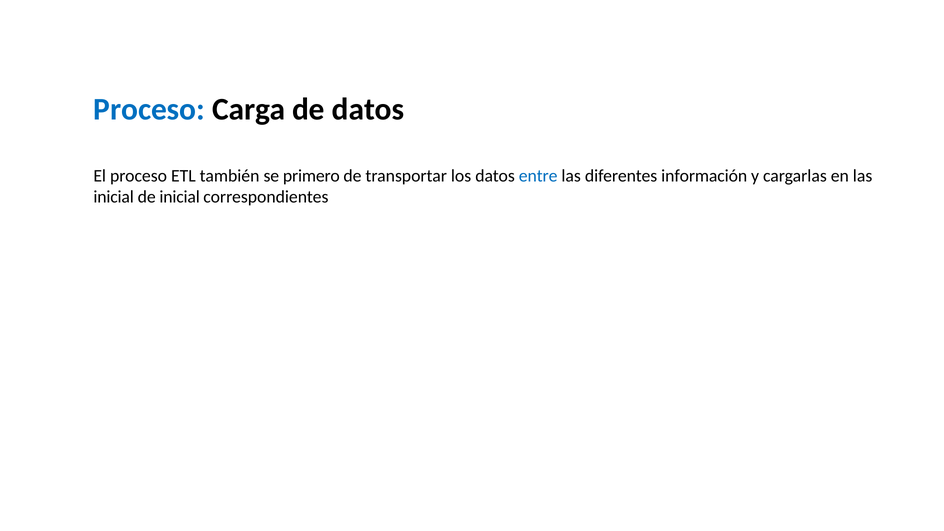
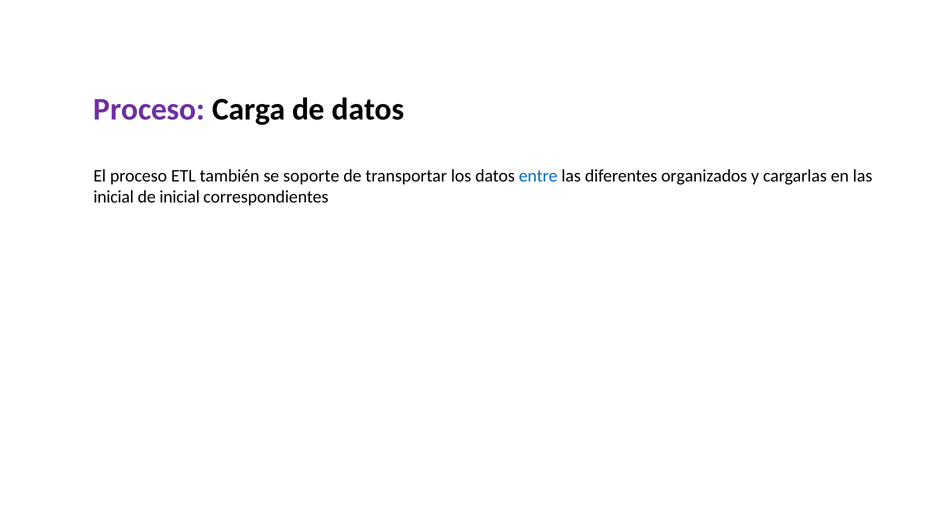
Proceso colour: blue -> purple (149, 109)
primero: primero -> soporte (311, 176)
información: información -> organizados (704, 176)
